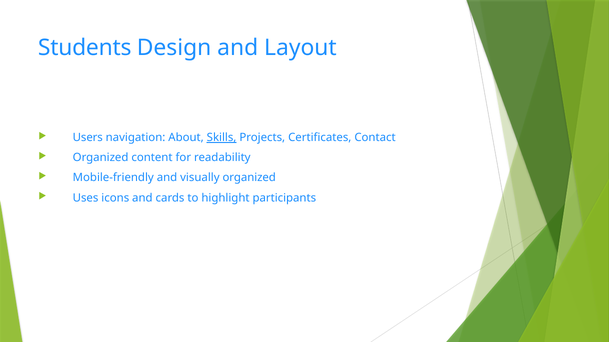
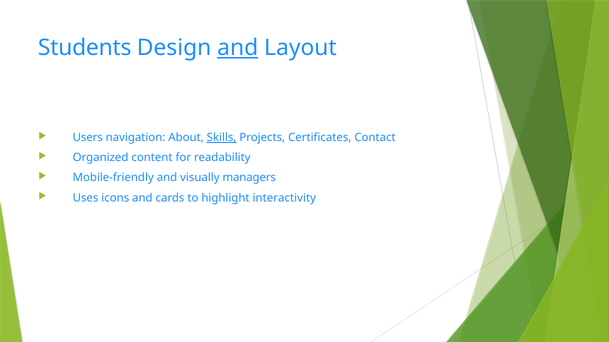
and underline: none -> present (238, 48)
visually organized: organized -> managers (249, 178)
participants: participants -> interactivity (284, 198)
